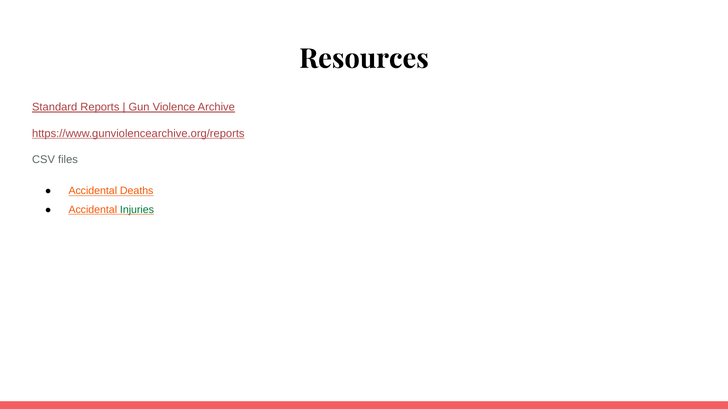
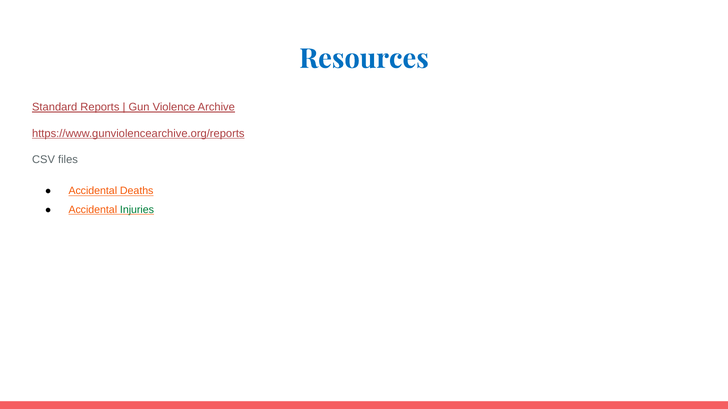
Resources colour: black -> blue (364, 59)
